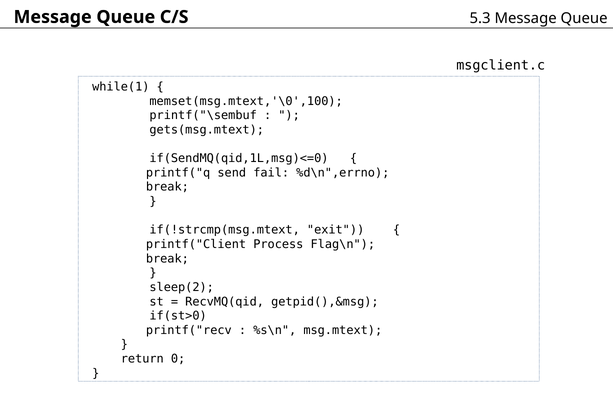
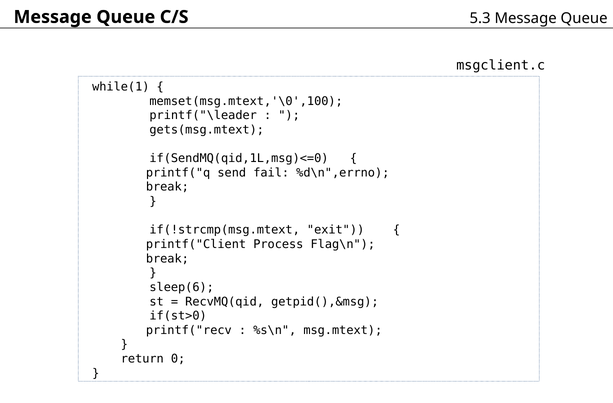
printf("\sembuf: printf("\sembuf -> printf("\leader (203, 115)
sleep(2: sleep(2 -> sleep(6 (182, 287)
